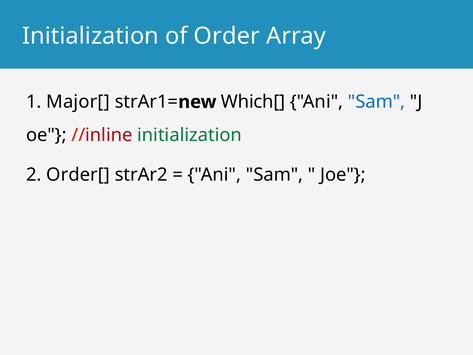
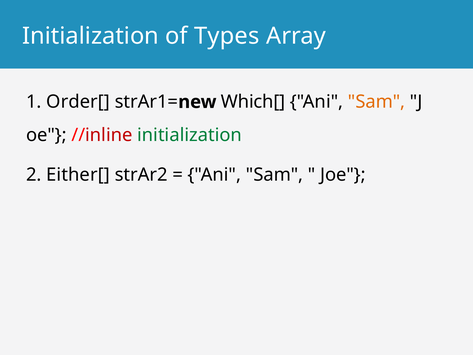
Order: Order -> Types (227, 36)
Major[: Major[ -> Order[ (78, 102)
Sam colour: blue -> orange (377, 102)
Order[: Order[ -> Either[ (78, 174)
